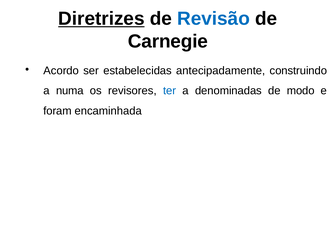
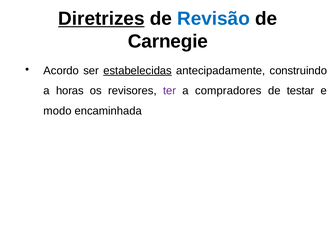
estabelecidas underline: none -> present (138, 70)
numa: numa -> horas (70, 91)
ter colour: blue -> purple (170, 91)
denominadas: denominadas -> compradores (228, 91)
modo: modo -> testar (301, 91)
foram: foram -> modo (57, 111)
